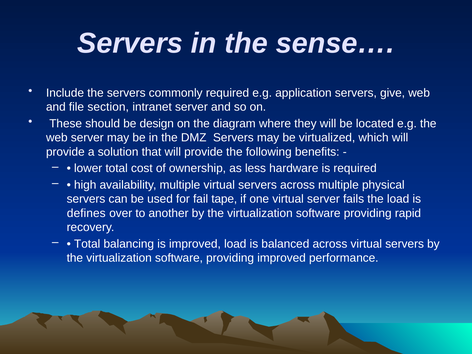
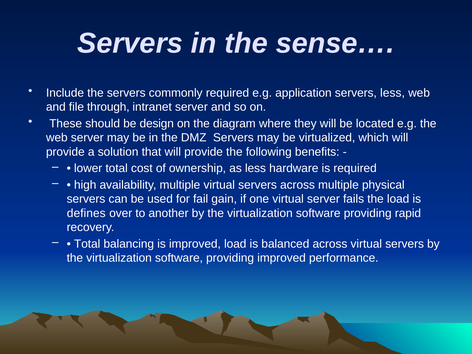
servers give: give -> less (392, 93)
section: section -> through (108, 107)
tape: tape -> gain (224, 199)
